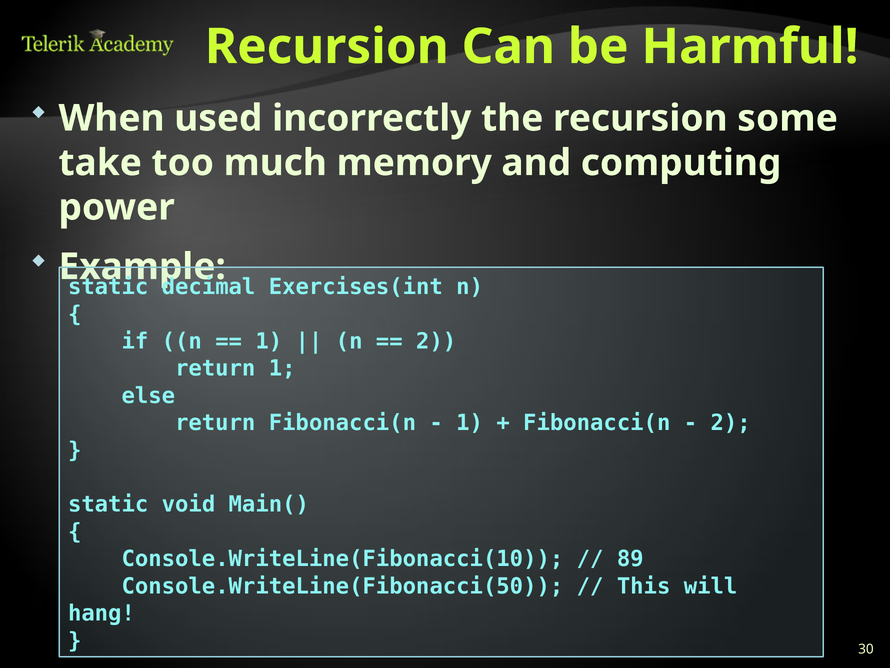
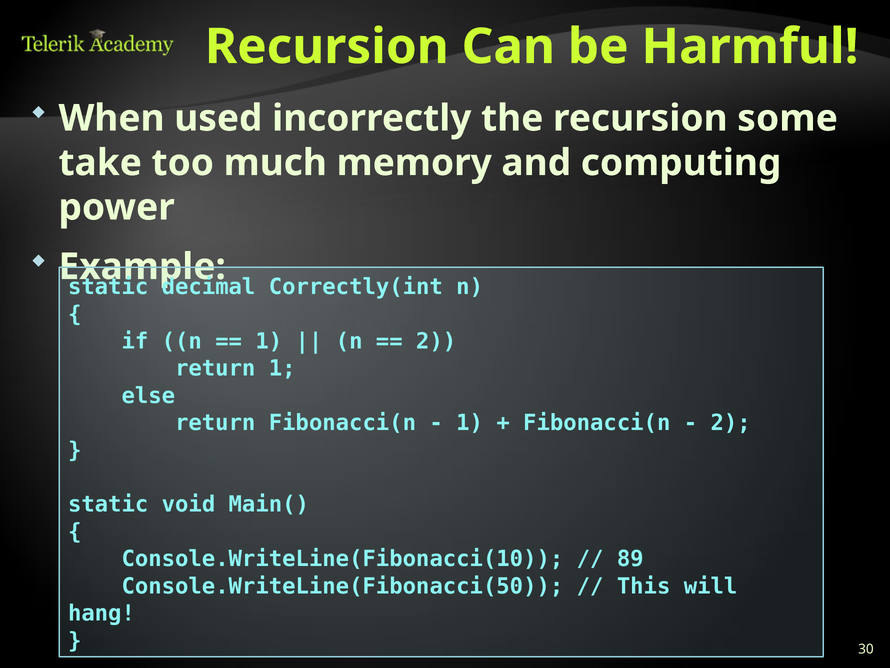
Exercises(int: Exercises(int -> Correctly(int (356, 287)
